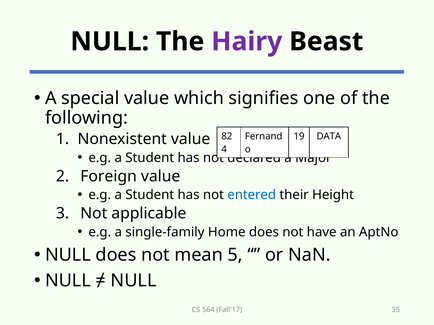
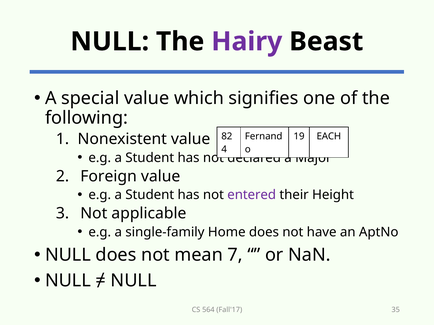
DATA: DATA -> EACH (329, 136)
entered colour: blue -> purple (252, 195)
5: 5 -> 7 (235, 255)
